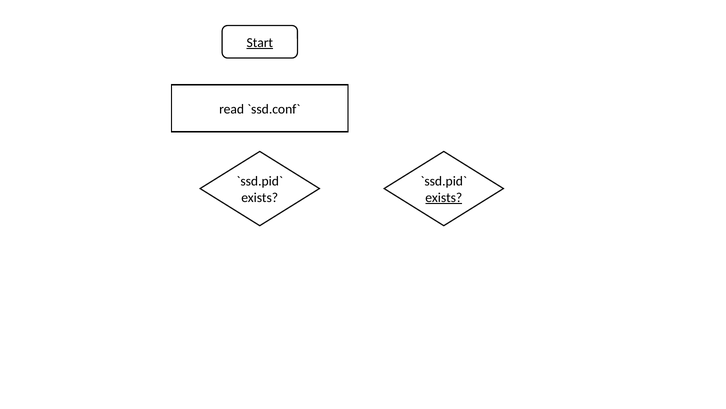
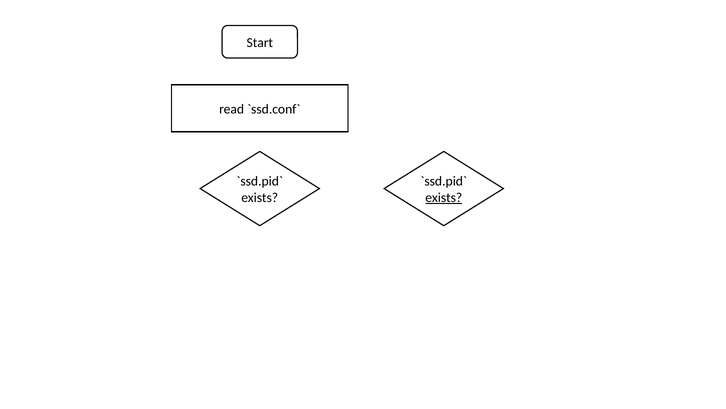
Start underline: present -> none (260, 43)
